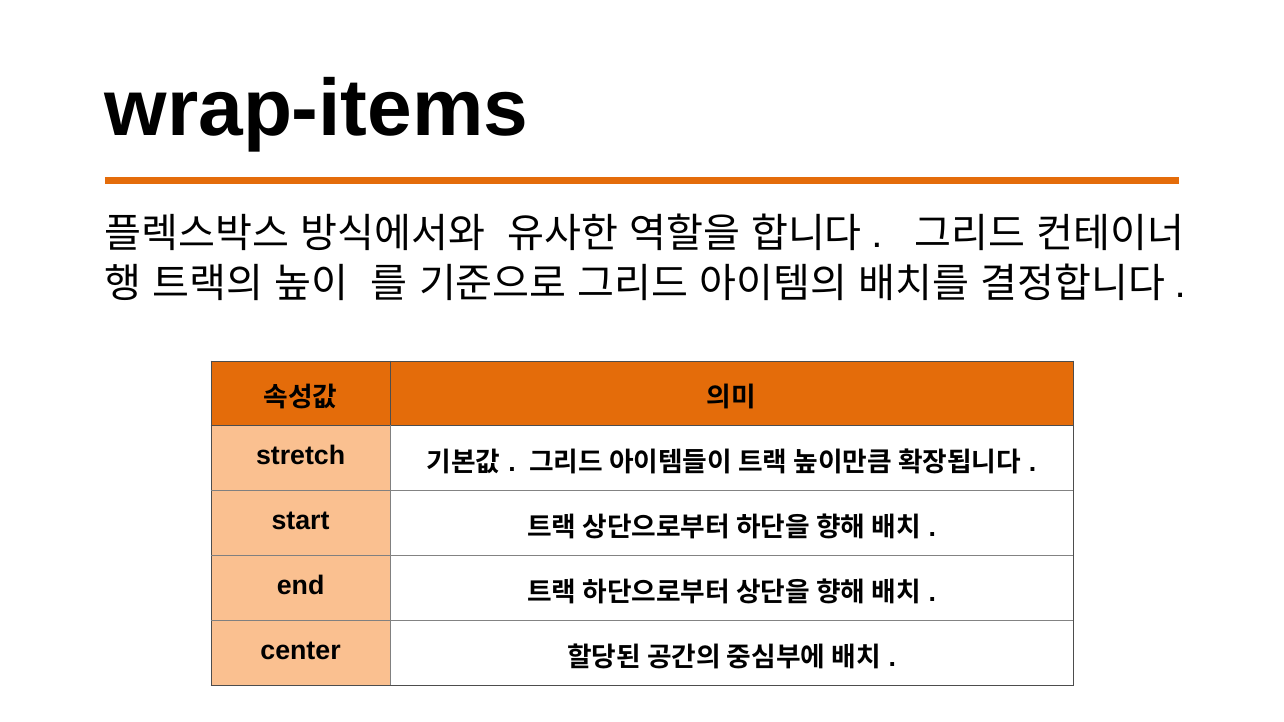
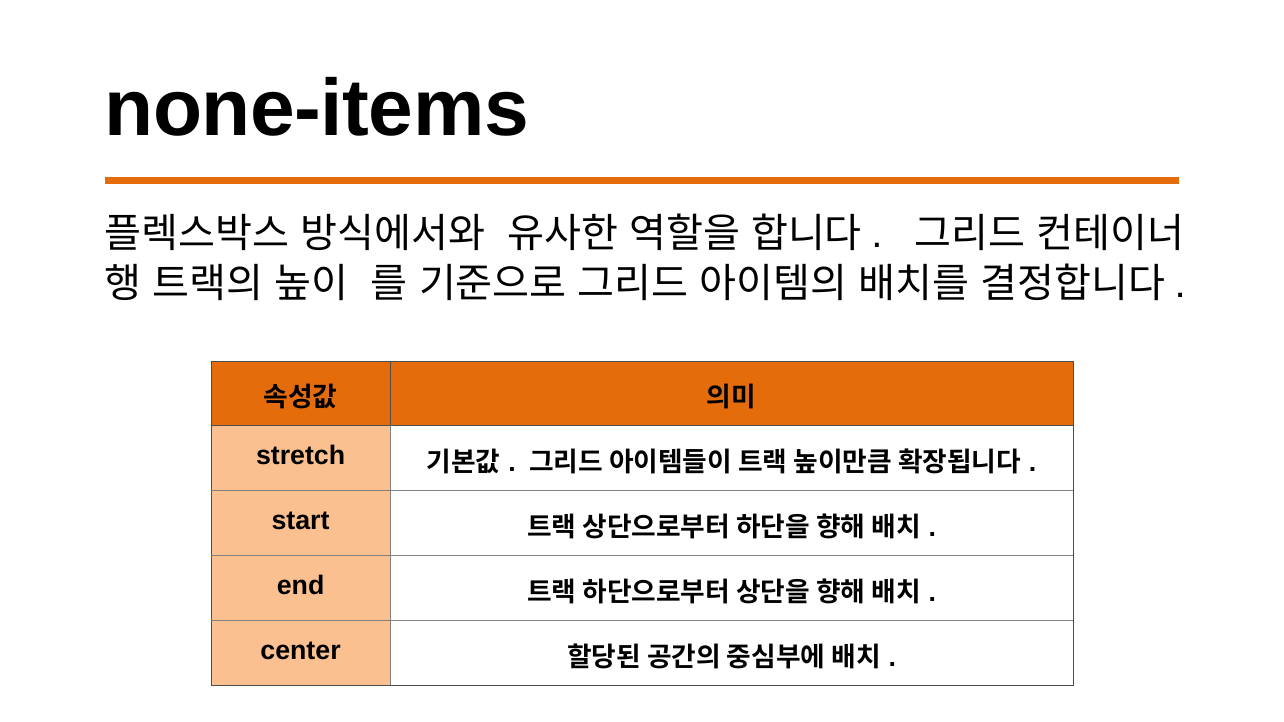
wrap-items: wrap-items -> none-items (317, 109)
